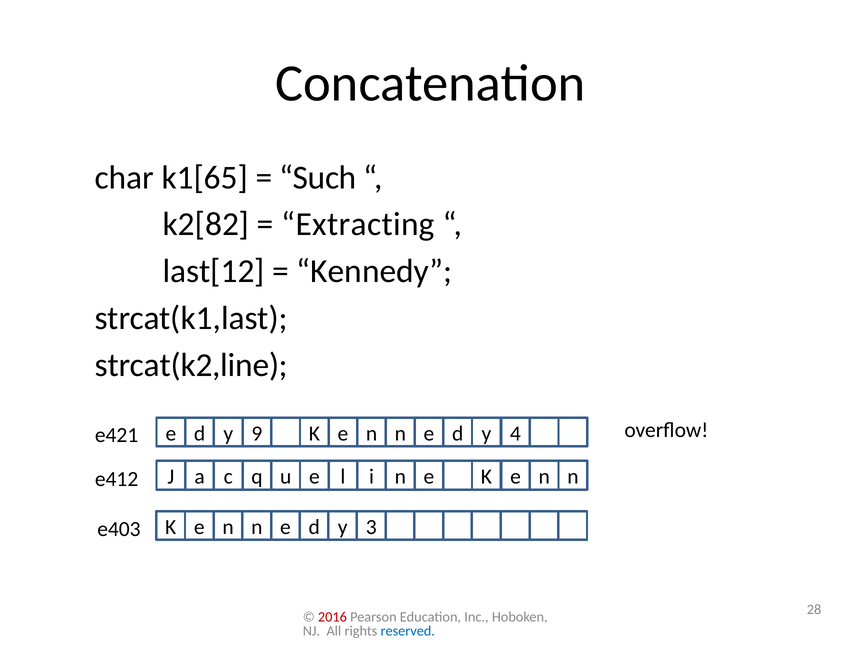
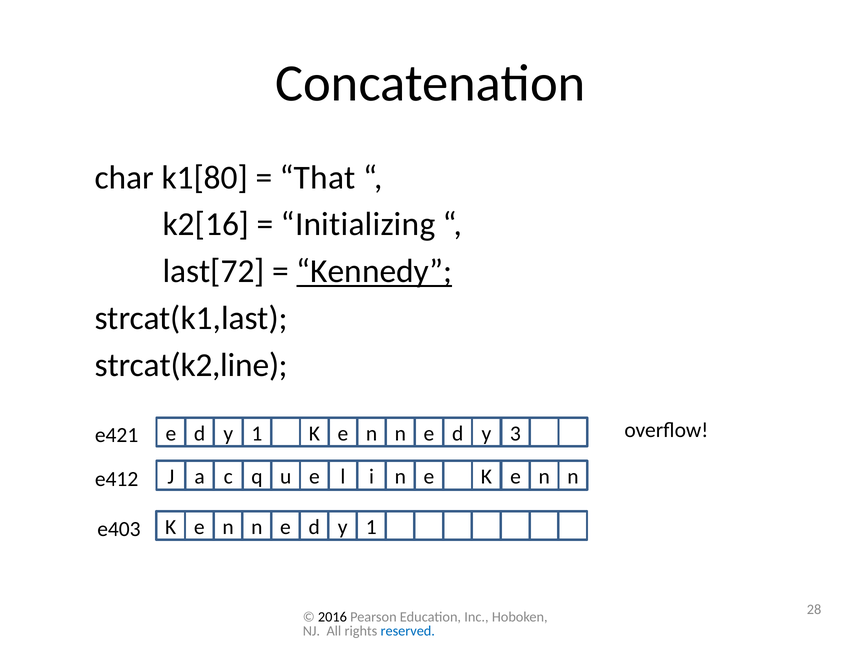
k1[65: k1[65 -> k1[80 (205, 177)
Such: Such -> That (318, 177)
k2[82: k2[82 -> k2[16 (206, 224)
Extracting: Extracting -> Initializing (358, 224)
last[12: last[12 -> last[72 (214, 271)
Kennedy underline: none -> present (374, 271)
9: 9 -> 1 (257, 433)
4: 4 -> 3 (515, 433)
3: 3 -> 1 (371, 527)
2016 colour: red -> black (332, 617)
